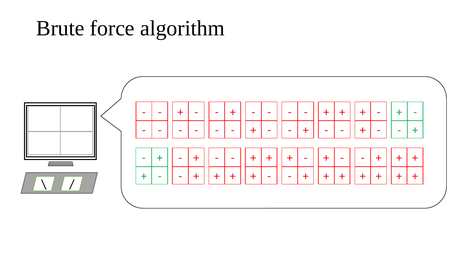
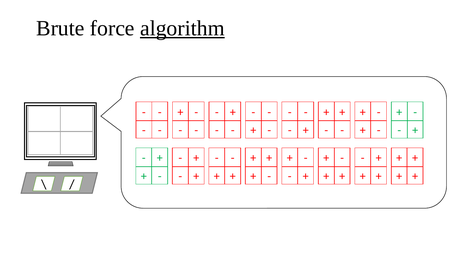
algorithm underline: none -> present (182, 28)
